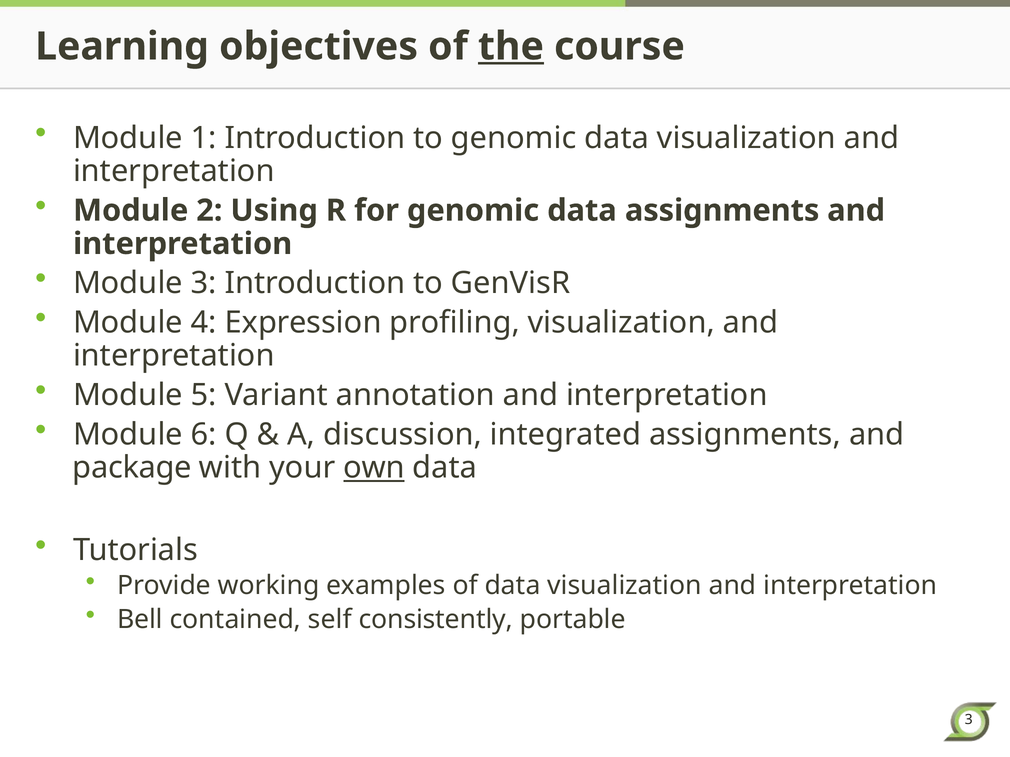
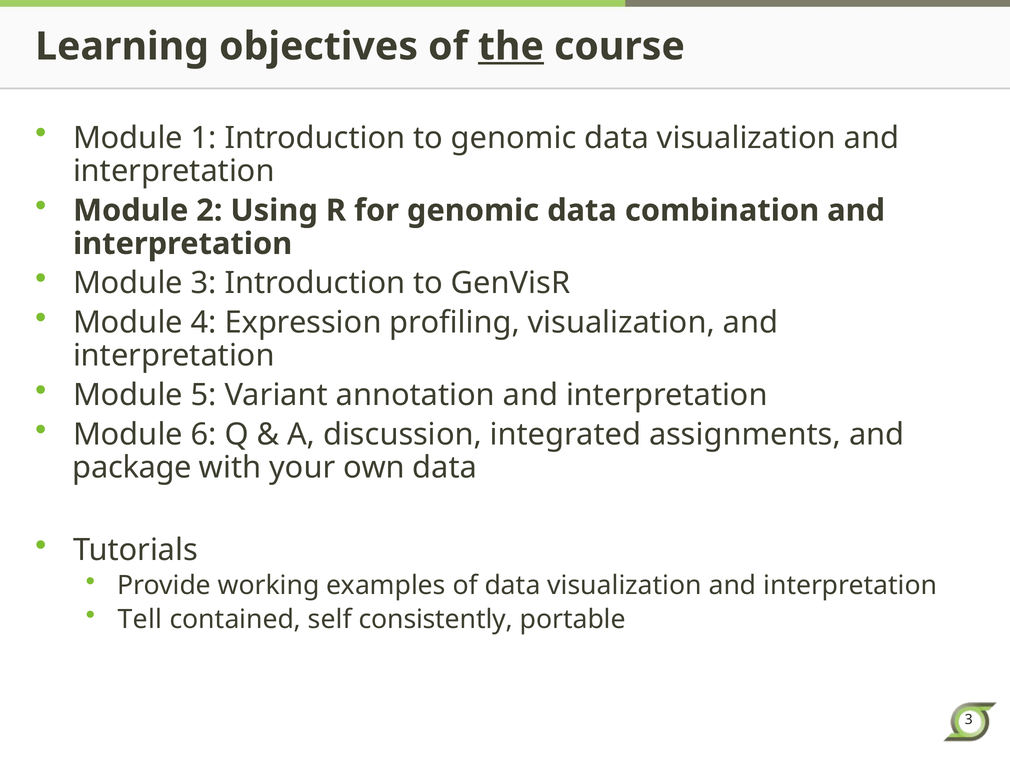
data assignments: assignments -> combination (722, 211)
own underline: present -> none (374, 468)
Bell: Bell -> Tell (140, 620)
